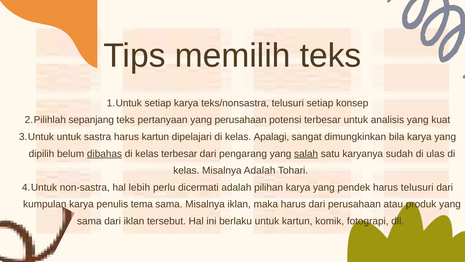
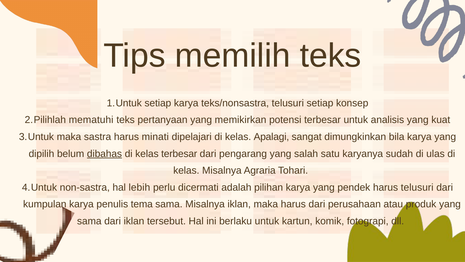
sepanjang: sepanjang -> mematuhi (91, 120)
yang perusahaan: perusahaan -> memikirkan (241, 120)
untuk: untuk -> maka (69, 137)
harus kartun: kartun -> minati (155, 137)
salah underline: present -> none (306, 153)
Misalnya Adalah: Adalah -> Agraria (260, 170)
